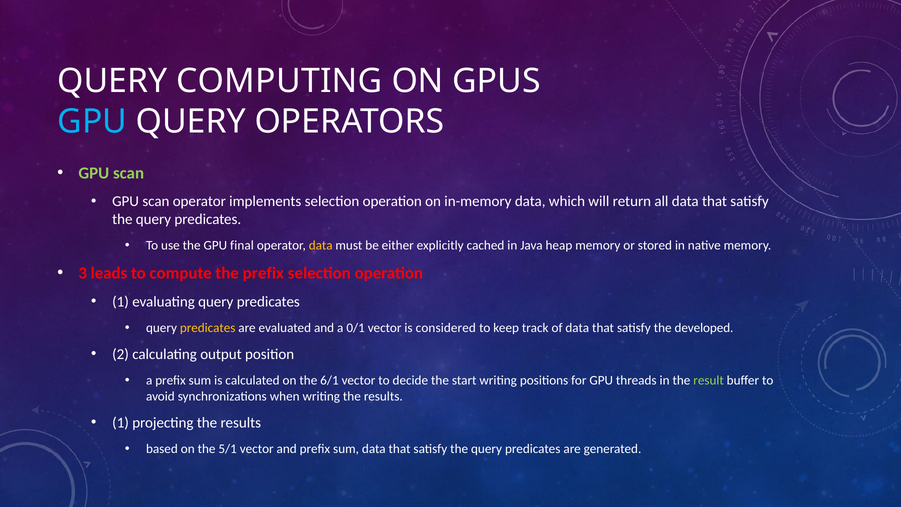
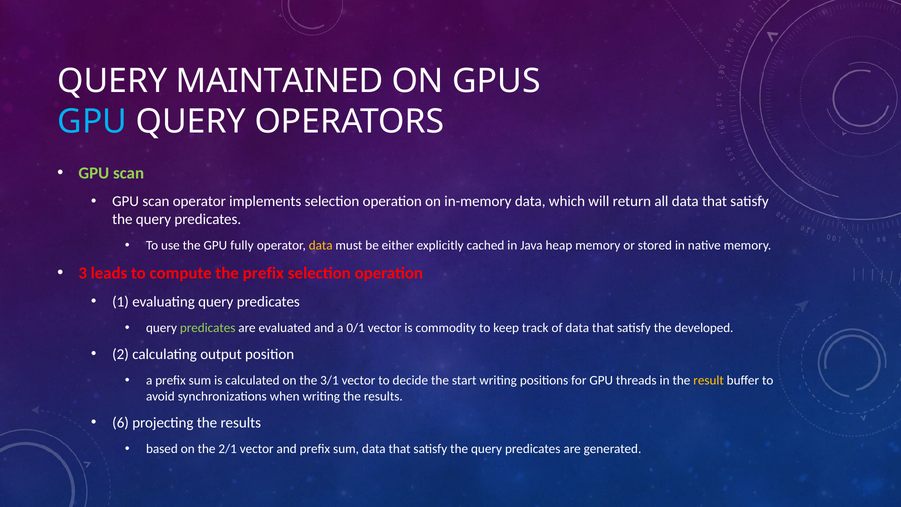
COMPUTING: COMPUTING -> MAINTAINED (280, 81)
final: final -> fully (242, 246)
predicates colour: yellow -> light green (208, 328)
considered: considered -> commodity (446, 328)
6/1: 6/1 -> 3/1 (329, 380)
result colour: light green -> yellow (709, 380)
1: 1 -> 6 (121, 423)
5/1: 5/1 -> 2/1 (228, 449)
